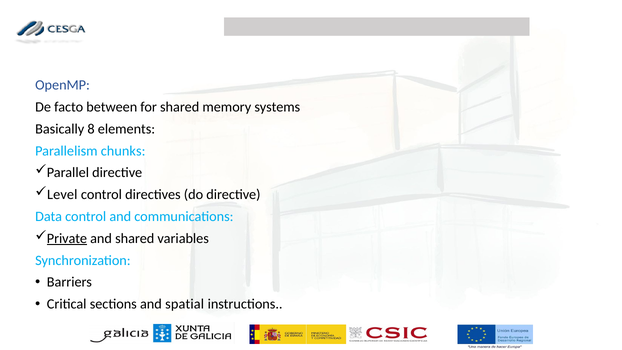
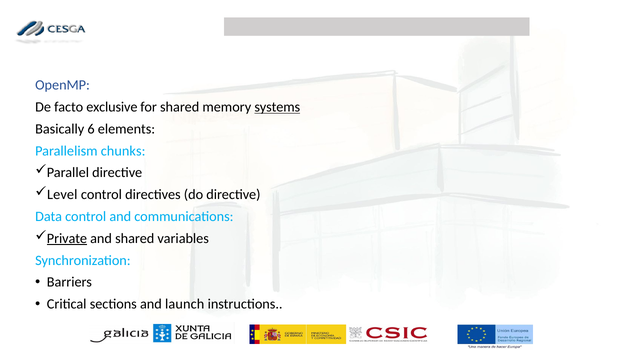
between: between -> exclusive (112, 107)
systems underline: none -> present (277, 107)
8: 8 -> 6 (91, 129)
spatial: spatial -> launch (185, 304)
